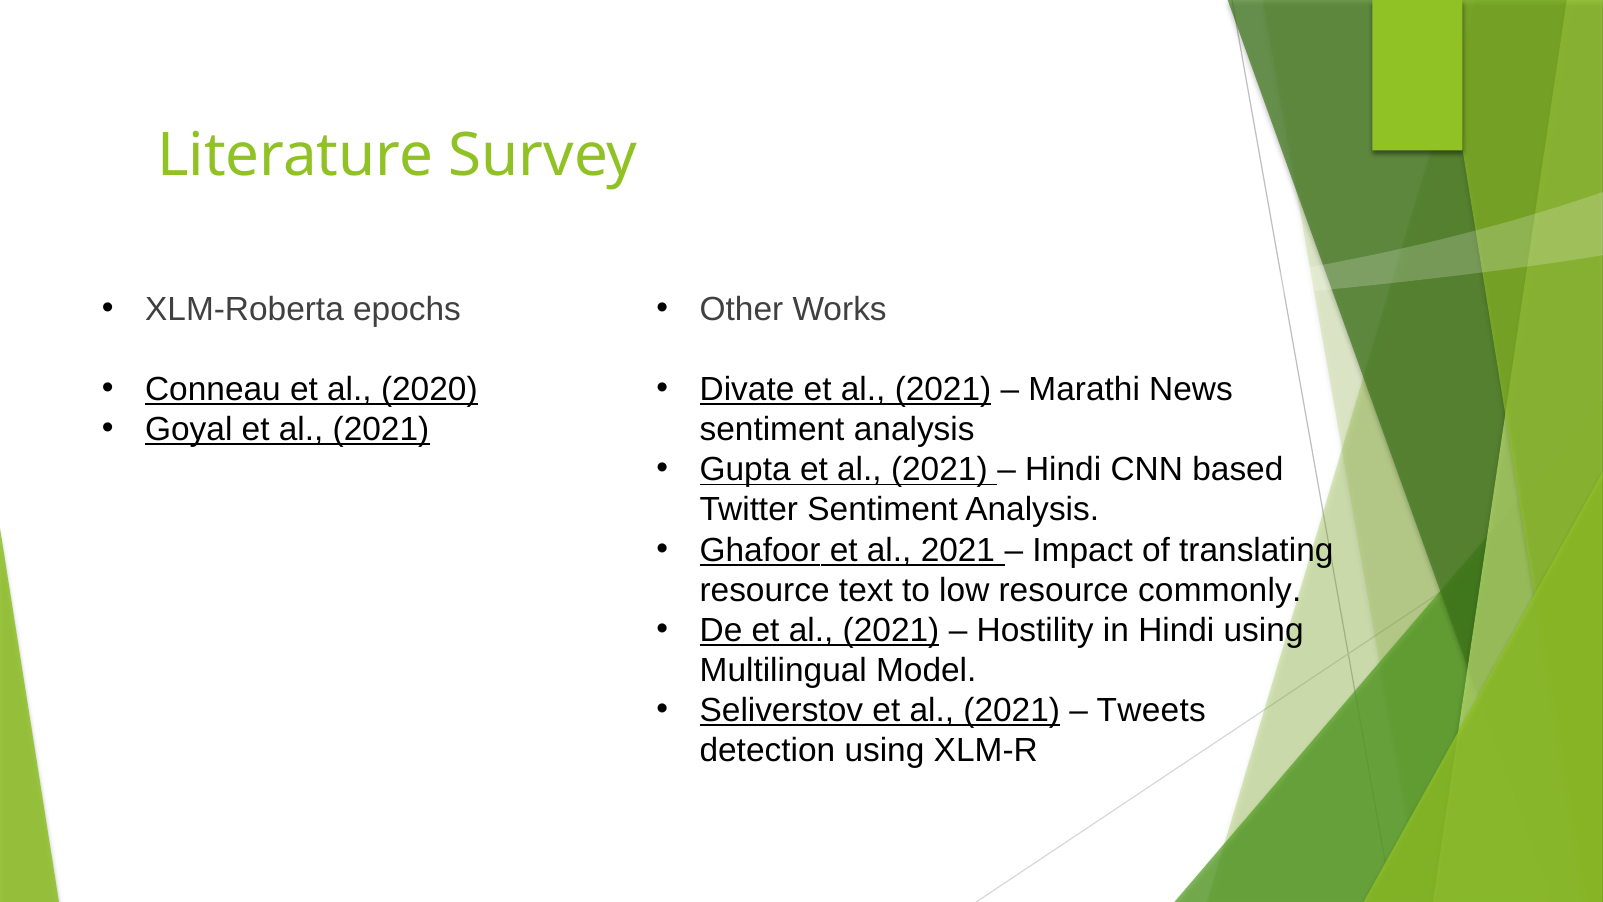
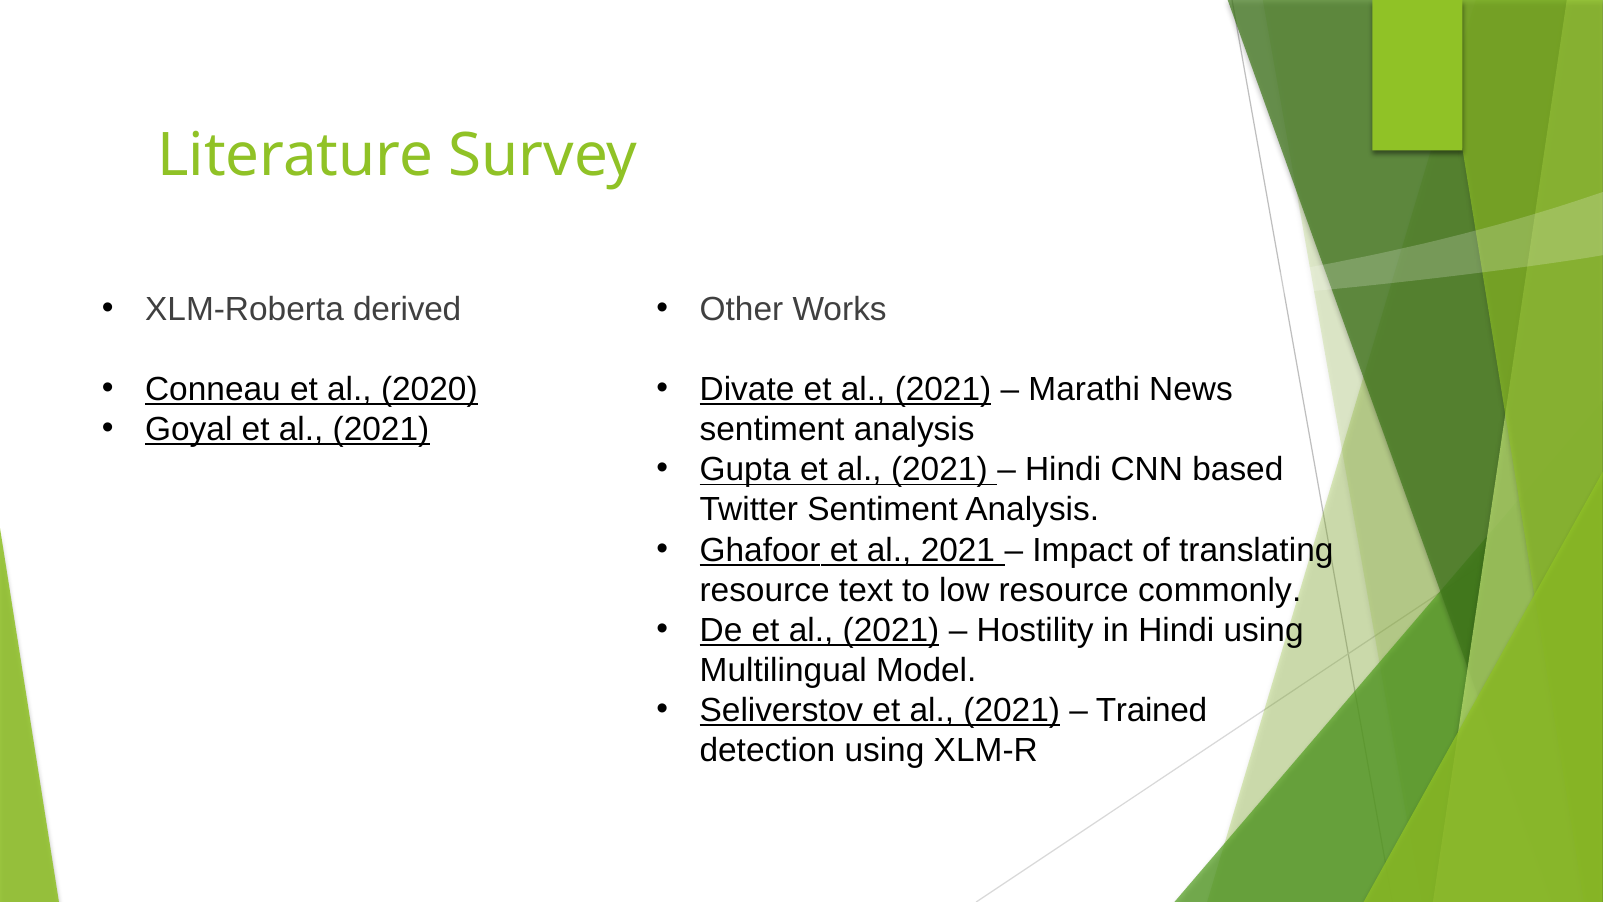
epochs: epochs -> derived (407, 309)
Tweets: Tweets -> Trained (1152, 710)
